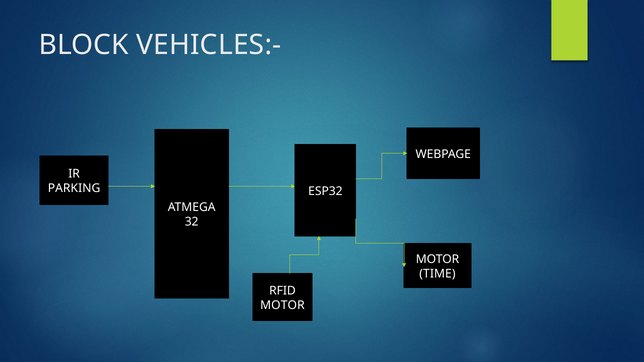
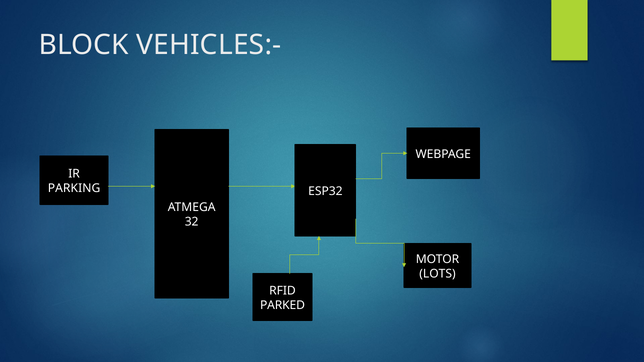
TIME: TIME -> LOTS (438, 274)
MOTOR: MOTOR -> PARKED (283, 306)
